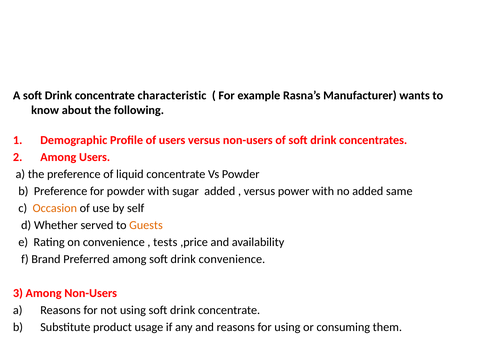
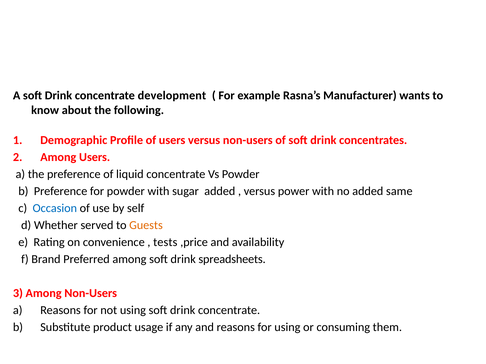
characteristic: characteristic -> development (172, 96)
Occasion colour: orange -> blue (55, 209)
drink convenience: convenience -> spreadsheets (232, 260)
